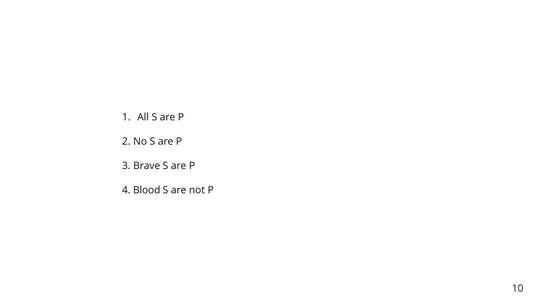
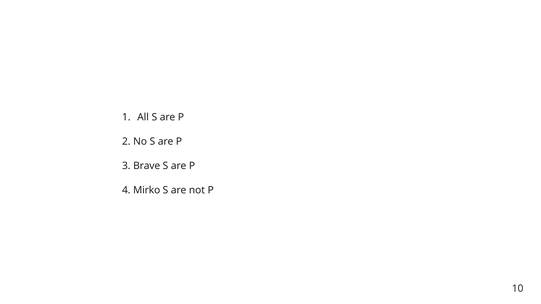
Blood: Blood -> Mirko (147, 190)
